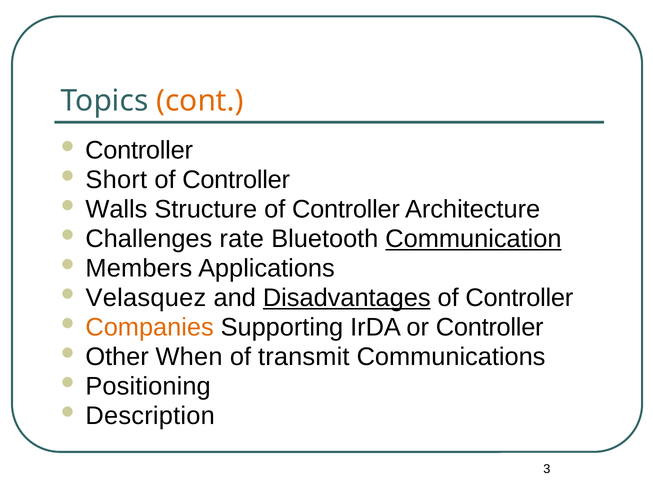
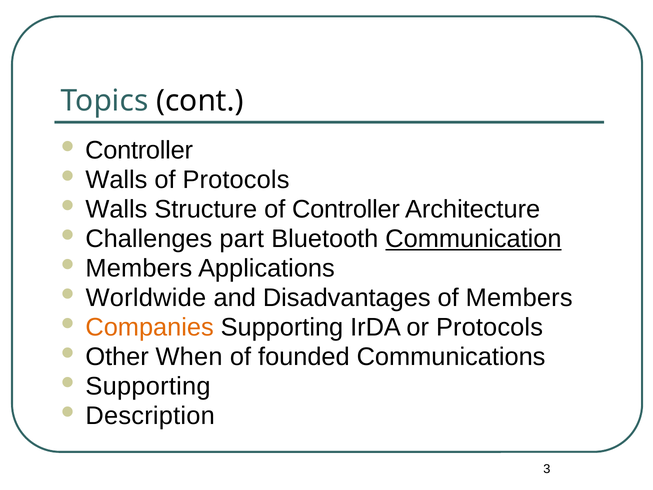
cont colour: orange -> black (200, 101)
Short: Short -> Walls (116, 180)
Controller: Controller -> Protocols (236, 180)
rate: rate -> part (242, 239)
Velasquez: Velasquez -> Worldwide (146, 298)
Disadvantages underline: present -> none (347, 298)
Controller: Controller -> Members (519, 298)
or Controller: Controller -> Protocols (489, 327)
transmit: transmit -> founded (304, 357)
Positioning: Positioning -> Supporting (148, 386)
